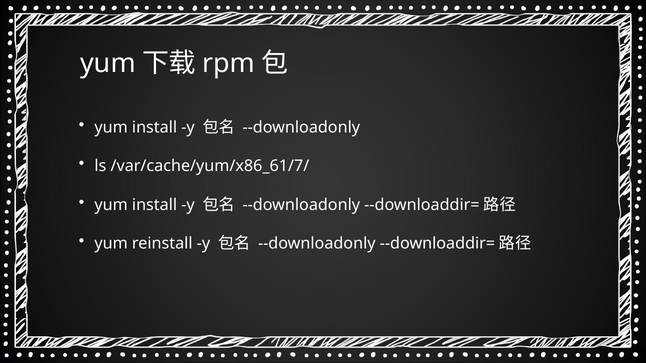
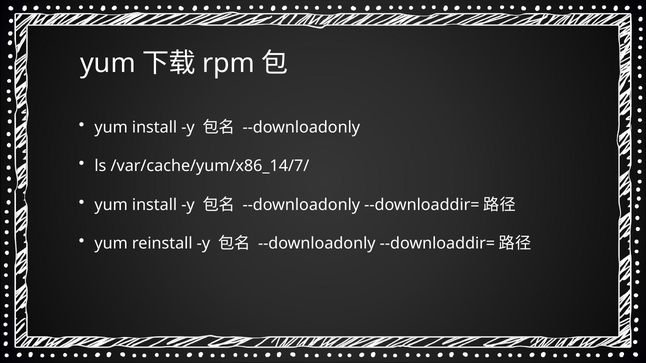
/var/cache/yum/x86_61/7/: /var/cache/yum/x86_61/7/ -> /var/cache/yum/x86_14/7/ (210, 166)
